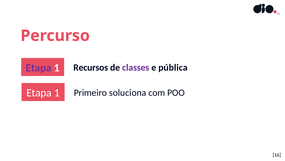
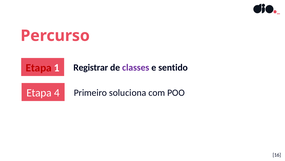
Etapa colour: purple -> red (39, 67)
Recursos: Recursos -> Registrar (91, 67)
pública: pública -> sentido (173, 67)
1: 1 -> 4 (57, 92)
